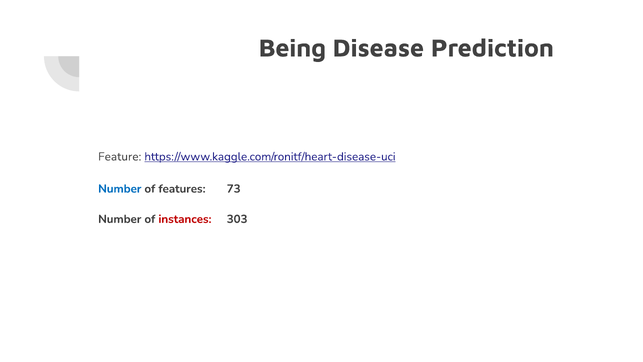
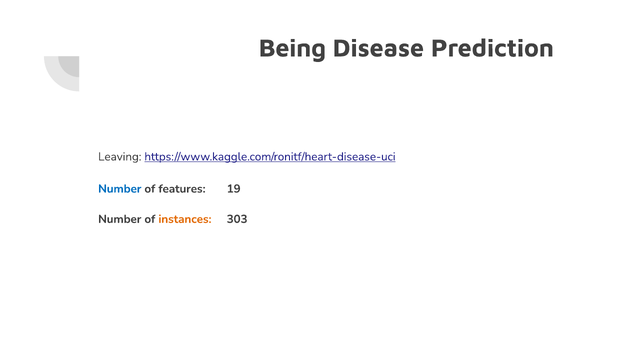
Feature: Feature -> Leaving (120, 157)
73: 73 -> 19 (234, 189)
instances colour: red -> orange (185, 219)
